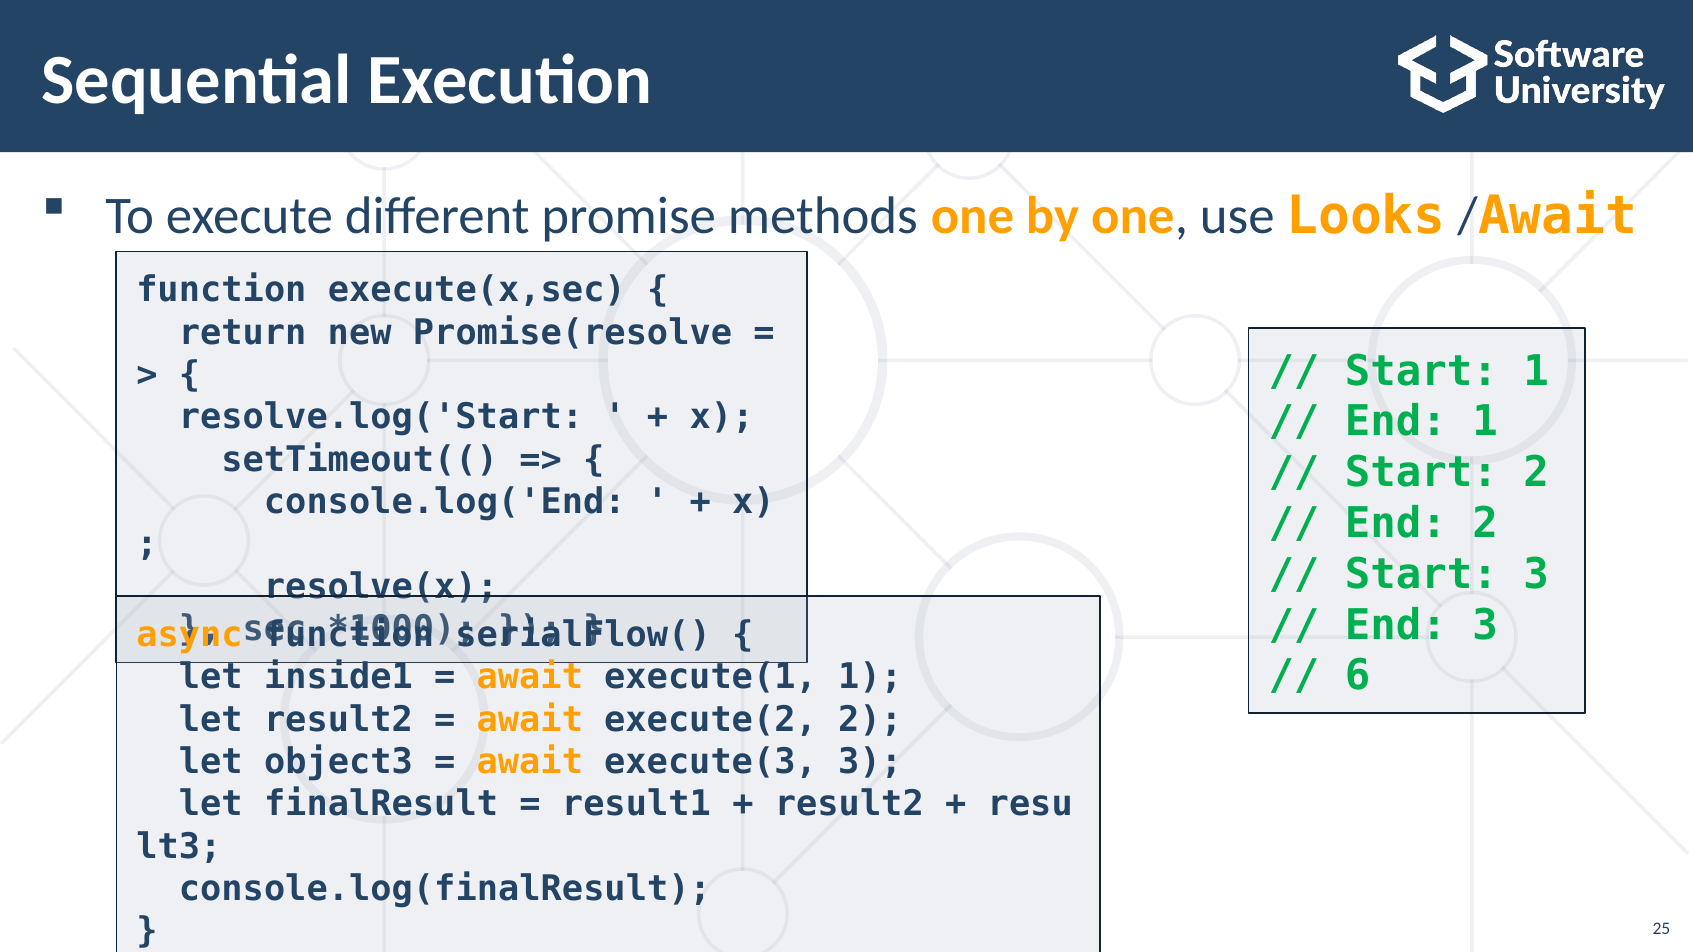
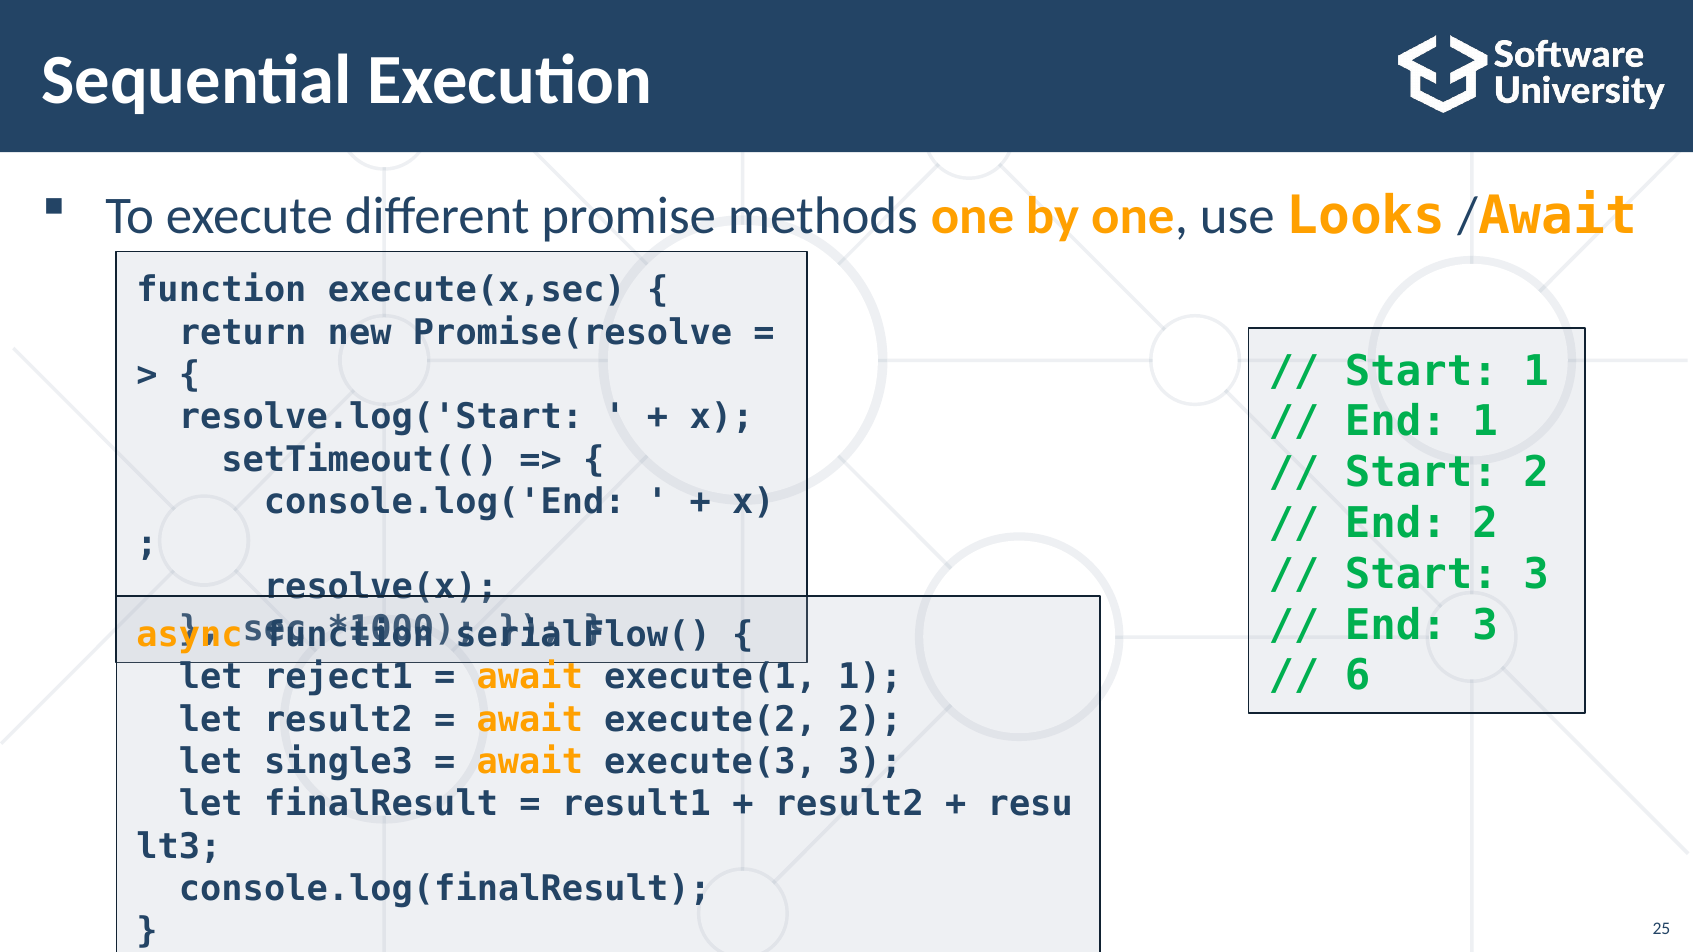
inside1: inside1 -> reject1 (338, 677)
object3: object3 -> single3 (338, 762)
